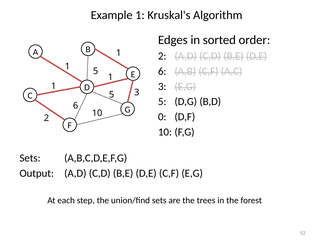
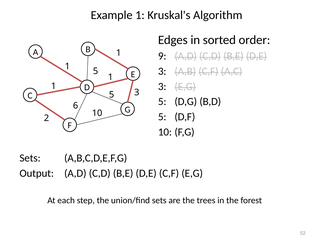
2: 2 -> 9 (162, 56)
6: 6 -> 3 (162, 71)
0: 0 -> 5 (162, 117)
